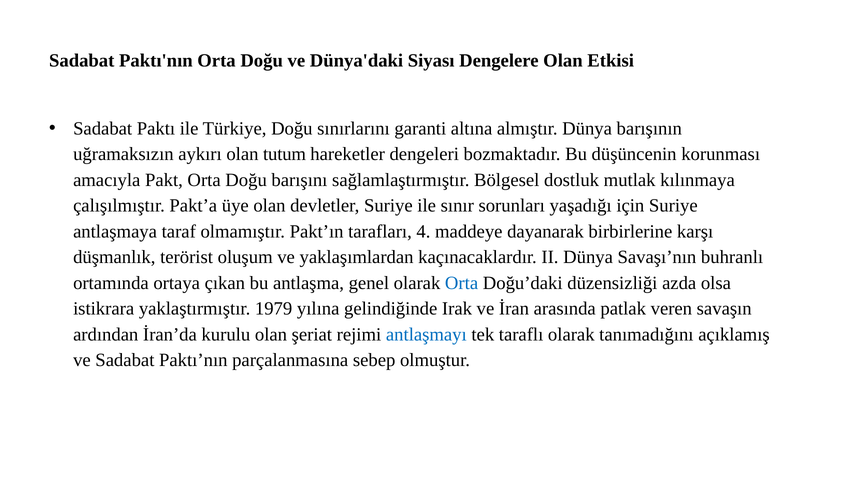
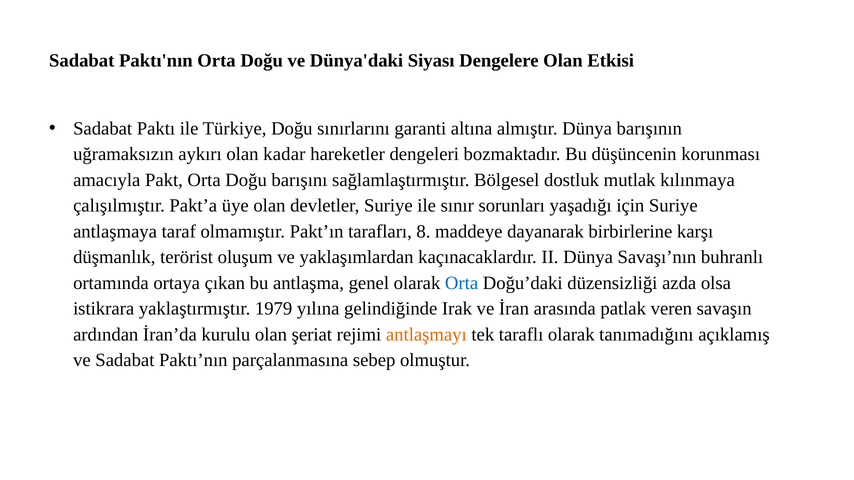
tutum: tutum -> kadar (284, 154)
4: 4 -> 8 (423, 232)
antlaşmayı colour: blue -> orange (426, 335)
